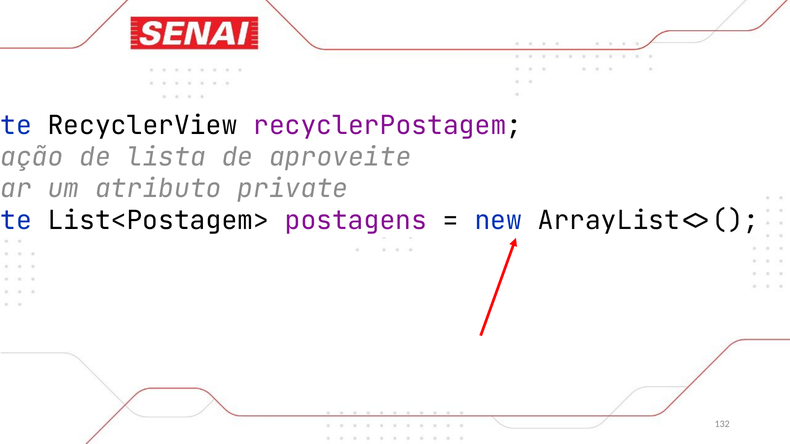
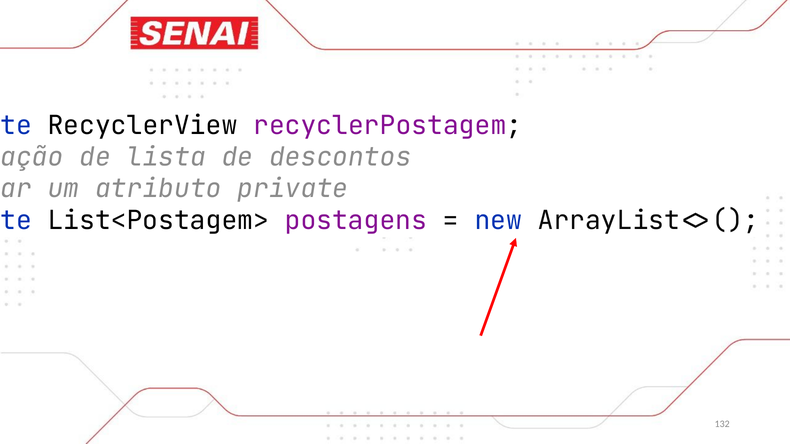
aproveite: aproveite -> descontos (340, 157)
